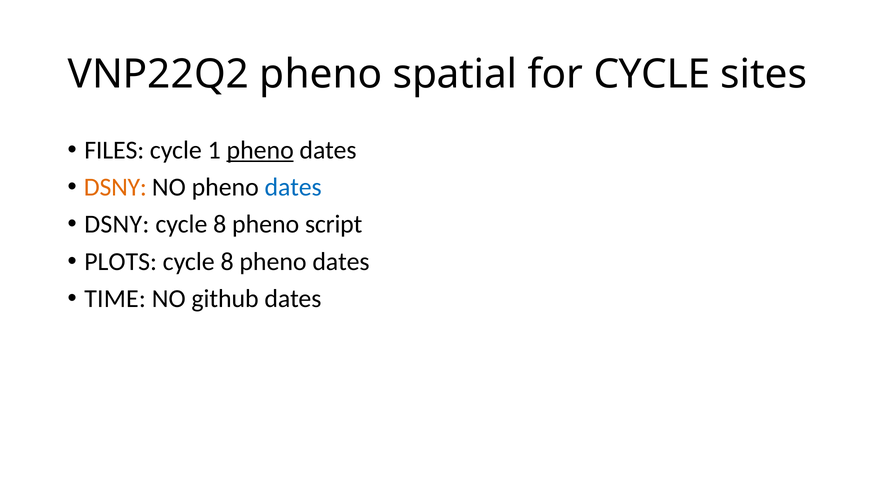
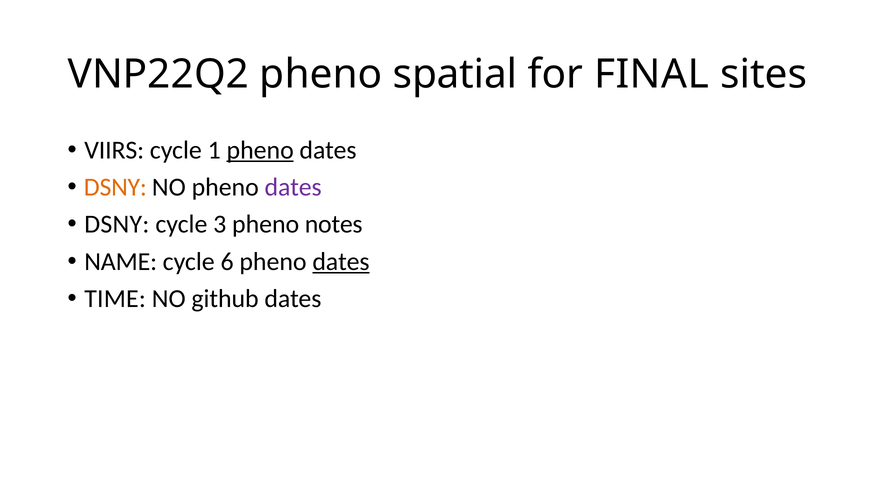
for CYCLE: CYCLE -> FINAL (651, 75)
FILES: FILES -> VIIRS (114, 150)
dates colour: blue -> purple (293, 187)
8: 8 -> 3 (220, 224)
script: script -> notes (334, 224)
PLOTS: PLOTS -> NAME (121, 262)
8: 8 -> 6 (227, 262)
dates underline: none -> present (341, 262)
